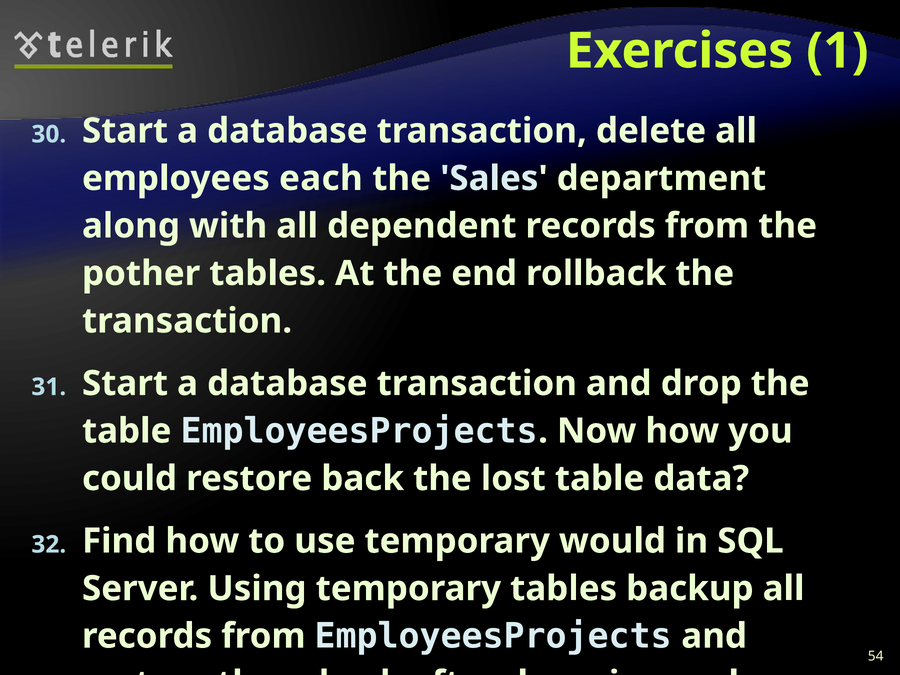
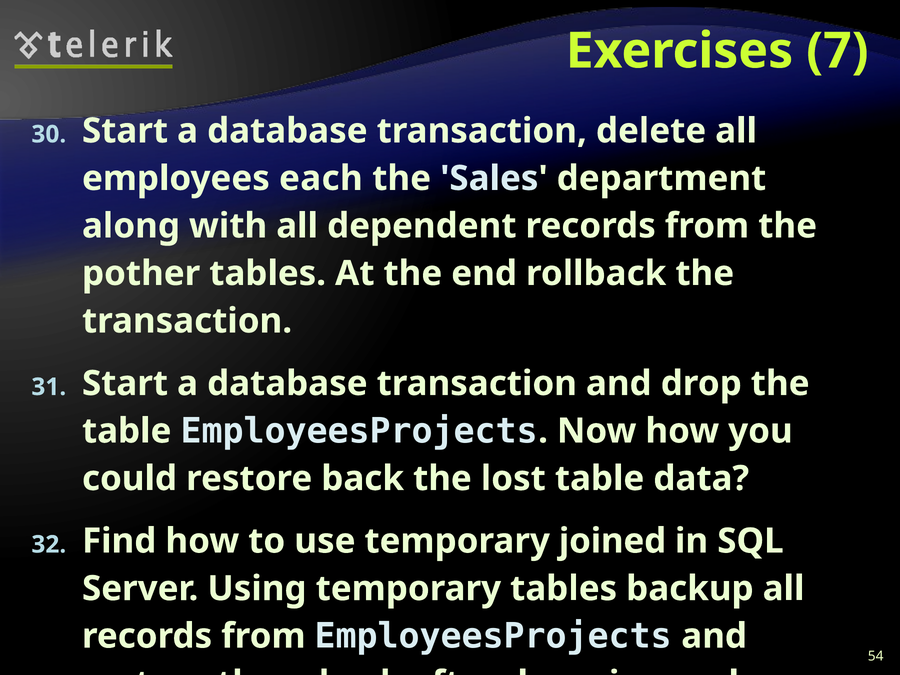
1: 1 -> 7 (837, 51)
would: would -> joined (613, 541)
